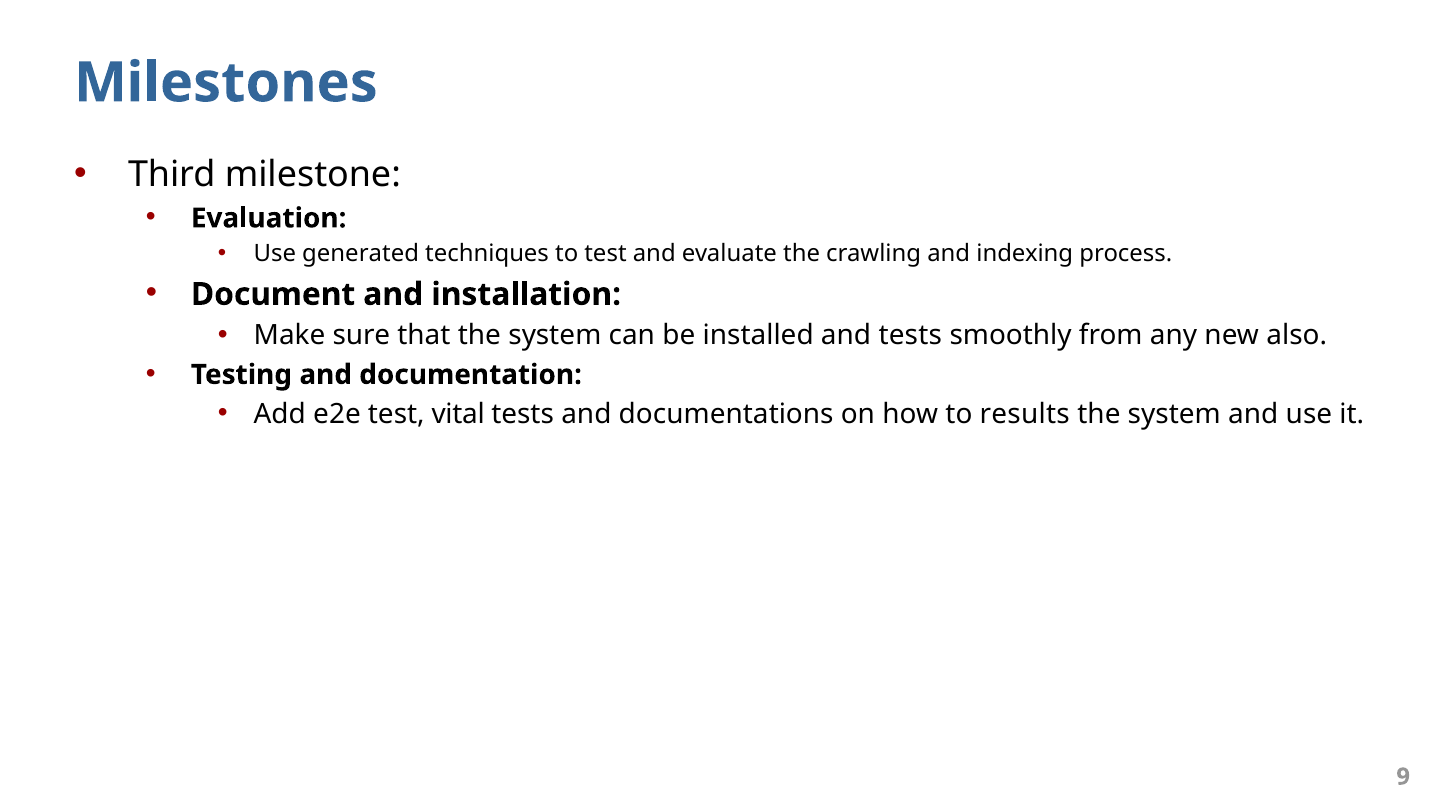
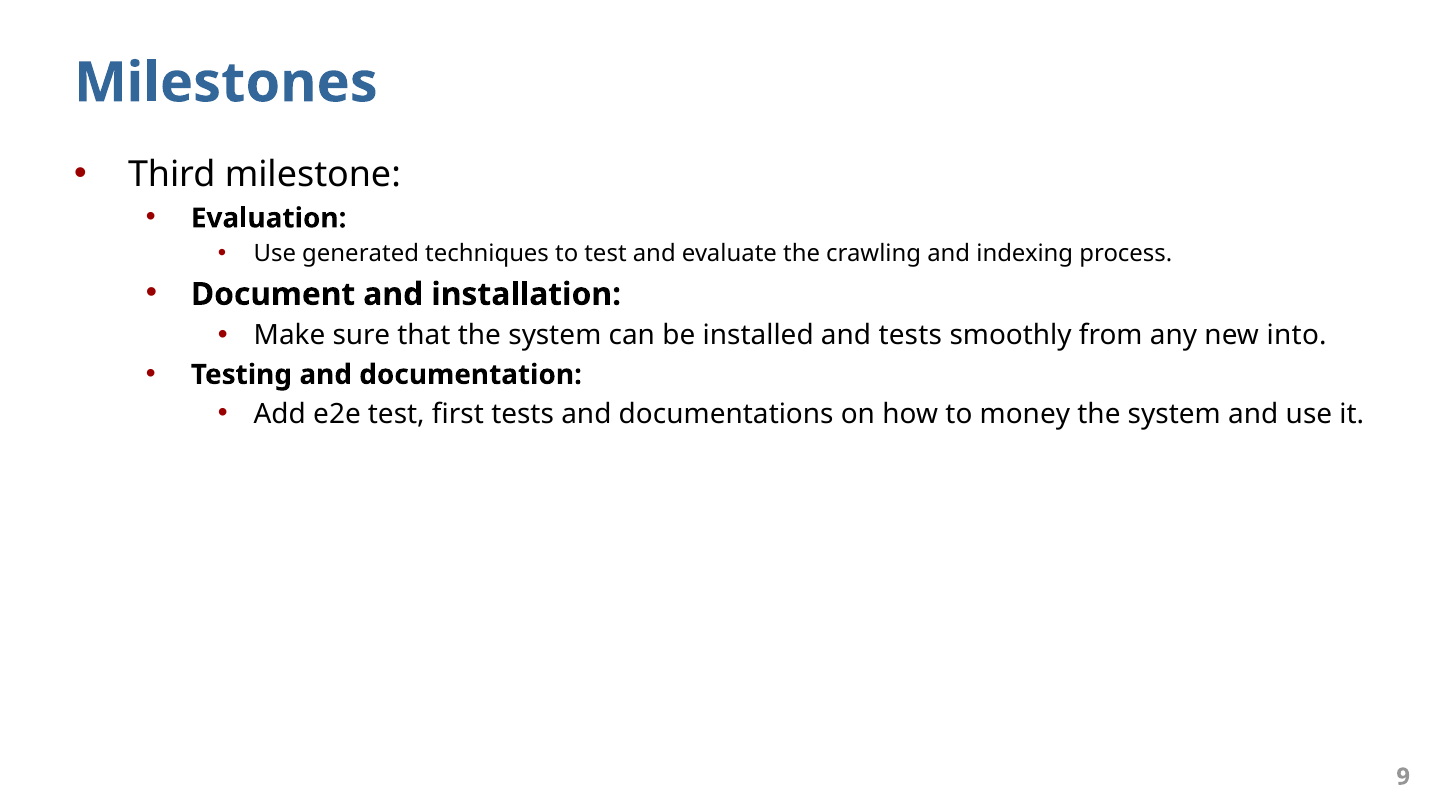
also: also -> into (1297, 335)
vital: vital -> first (458, 414)
results: results -> money (1025, 414)
